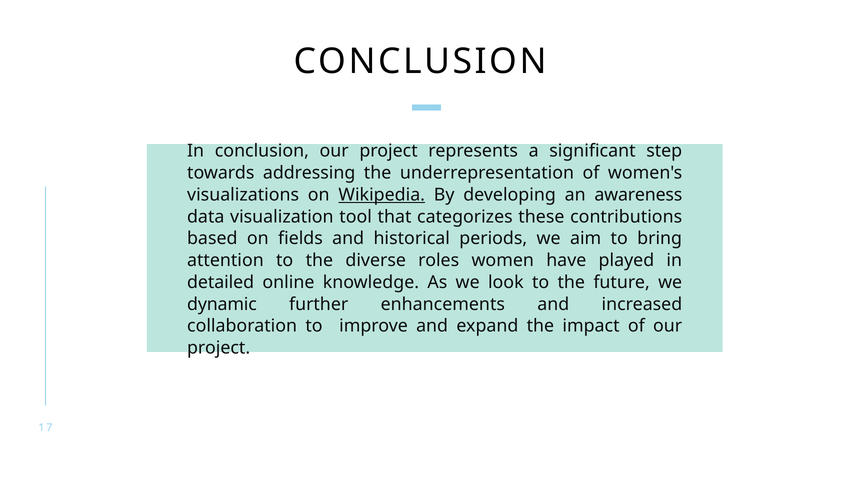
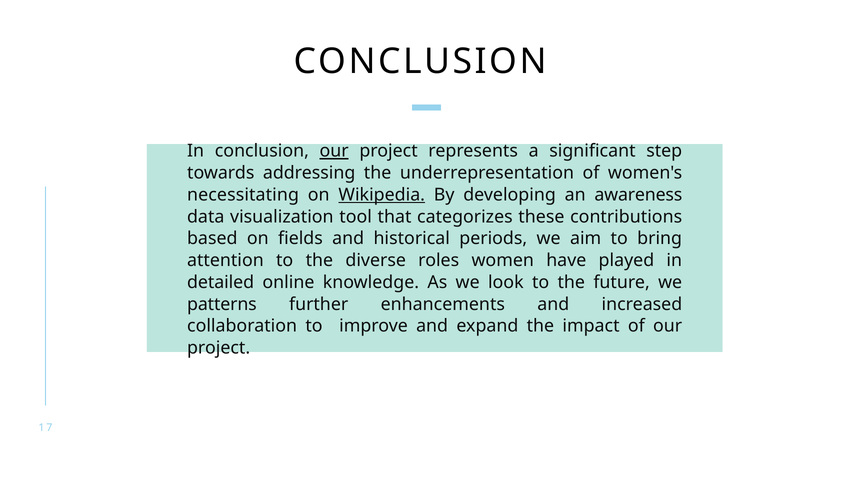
our underline: none -> present (334, 151)
visualizations: visualizations -> necessitating (243, 195)
dynamic: dynamic -> patterns (222, 304)
